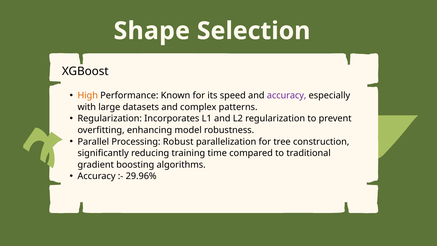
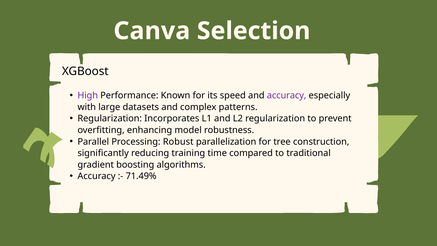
Shape: Shape -> Canva (152, 31)
High colour: orange -> purple (88, 96)
29.96%: 29.96% -> 71.49% (141, 176)
